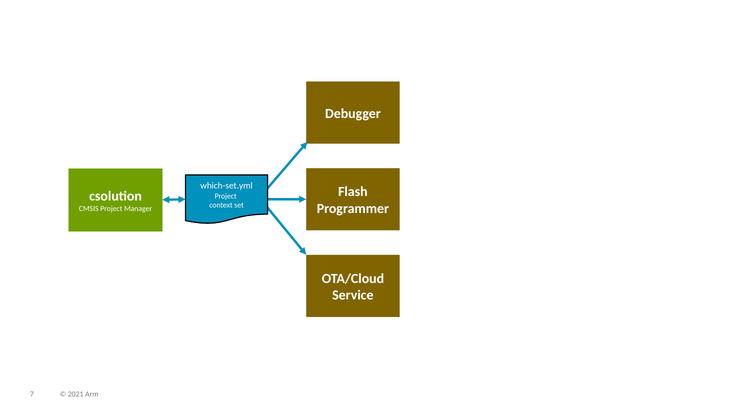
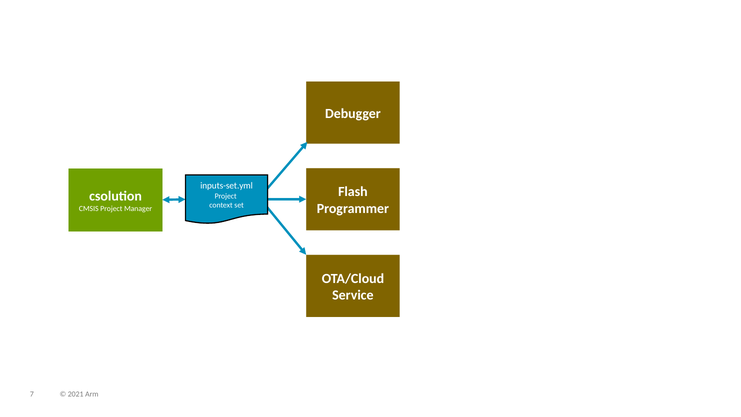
which-set.yml: which-set.yml -> inputs-set.yml (227, 186)
